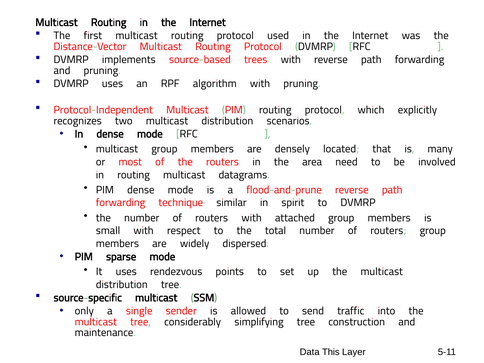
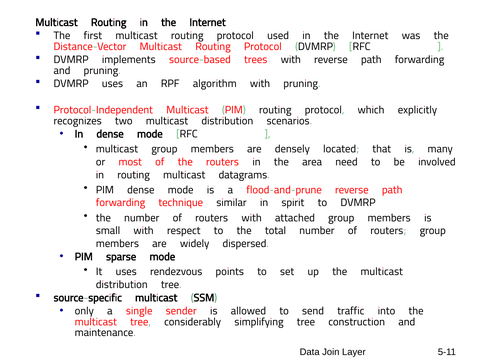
This: This -> Join (331, 352)
